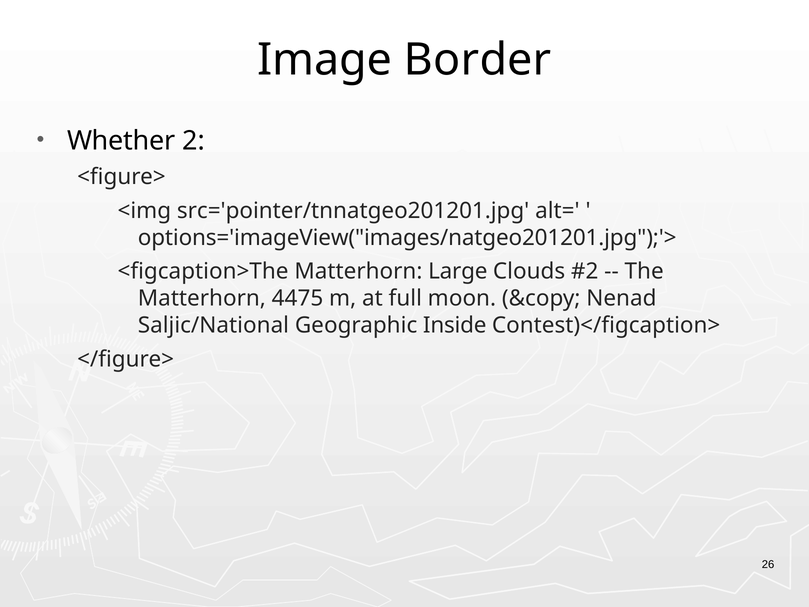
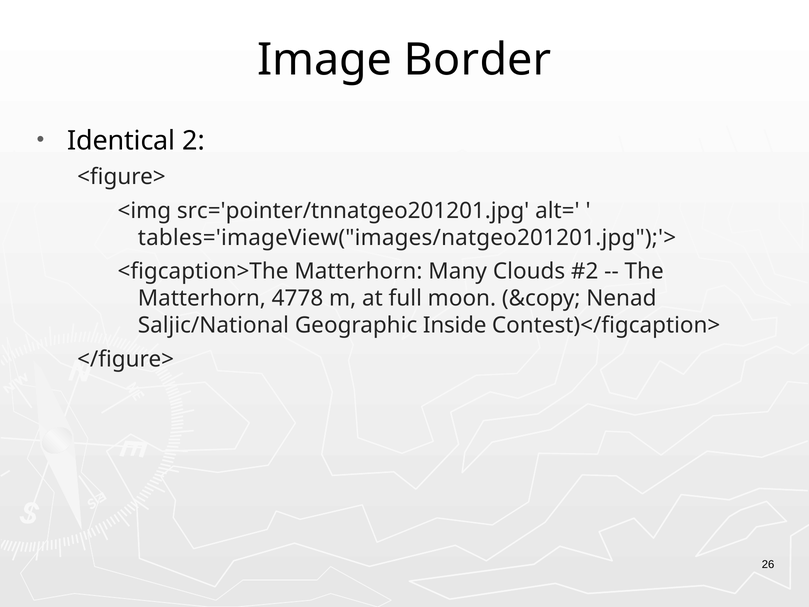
Whether: Whether -> Identical (121, 141)
options='imageView("images/natgeo201201.jpg");'>: options='imageView("images/natgeo201201.jpg");'> -> tables='imageView("images/natgeo201201.jpg");'> (407, 238)
Large: Large -> Many (458, 271)
4475: 4475 -> 4778 (297, 298)
